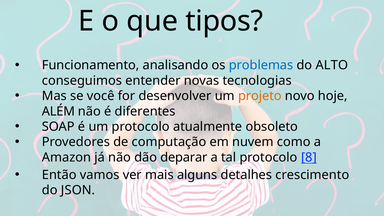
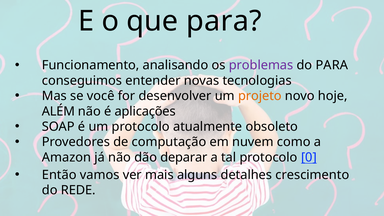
que tipos: tipos -> para (224, 21)
problemas colour: blue -> purple (261, 65)
do ALTO: ALTO -> PARA (332, 65)
diferentes: diferentes -> aplicações (145, 111)
8: 8 -> 0 (309, 157)
JSON: JSON -> REDE (78, 190)
